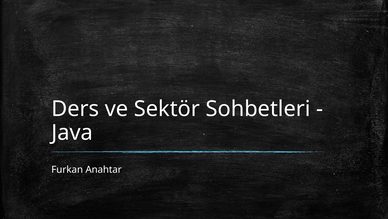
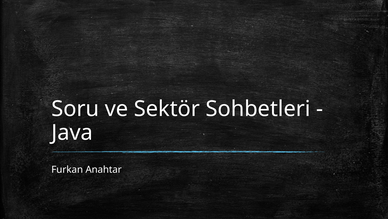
Ders: Ders -> Soru (75, 109)
